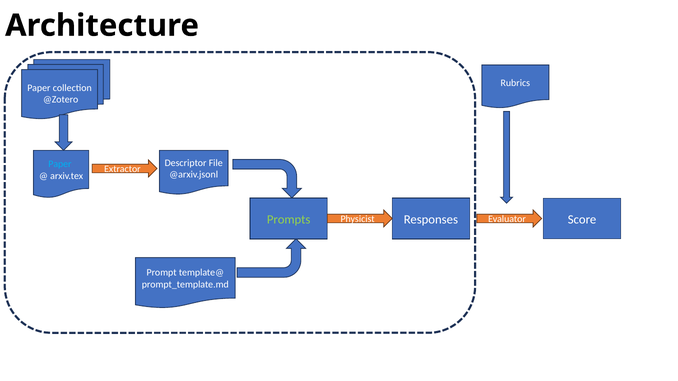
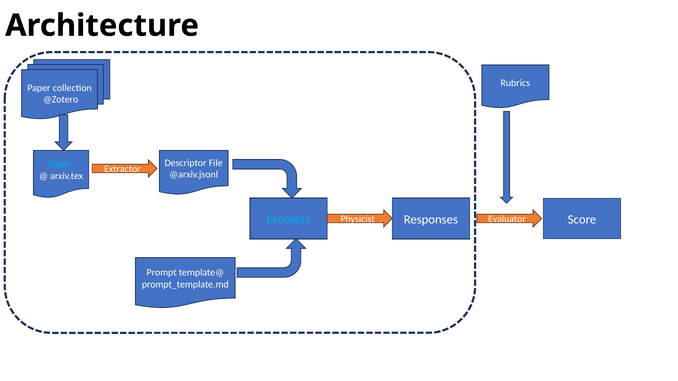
Prompts colour: light green -> light blue (289, 220)
